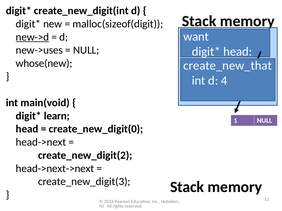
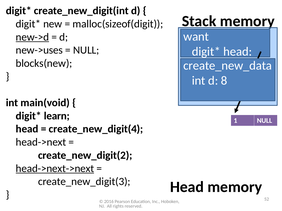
whose(new: whose(new -> blocks(new (44, 63)
create_new_that: create_new_that -> create_new_data (228, 66)
4: 4 -> 8 (224, 81)
create_new_digit(0: create_new_digit(0 -> create_new_digit(4 (96, 129)
head->next->next underline: none -> present (55, 169)
Stack: Stack -> Head (187, 187)
